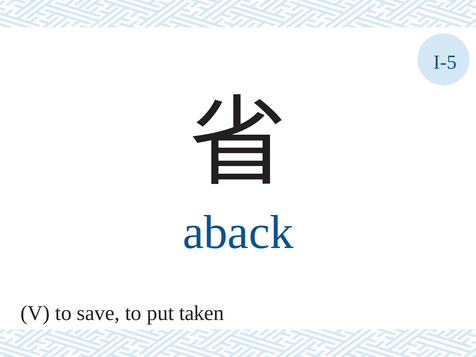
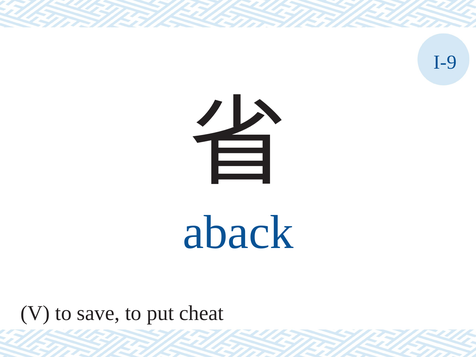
I-5: I-5 -> I-9 (445, 62)
taken: taken -> cheat (201, 313)
